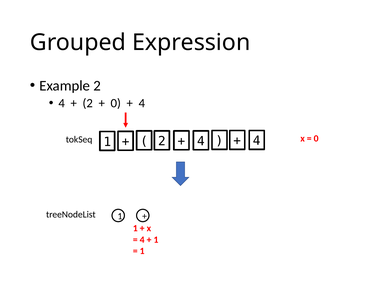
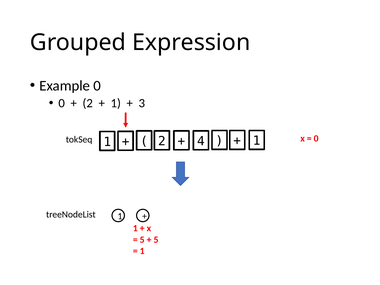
Example 2: 2 -> 0 (97, 86)
4: 4 -> 0 (62, 103)
0: 0 -> 1 (116, 103)
4: 4 -> 3 (142, 103)
4 4: 4 -> 1 (257, 141)
4: 4 -> 5 (142, 240)
1: 1 -> 5 (156, 240)
